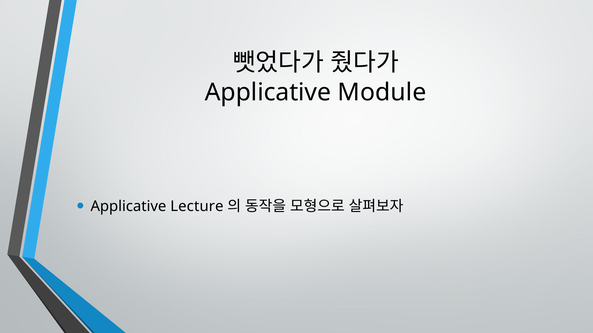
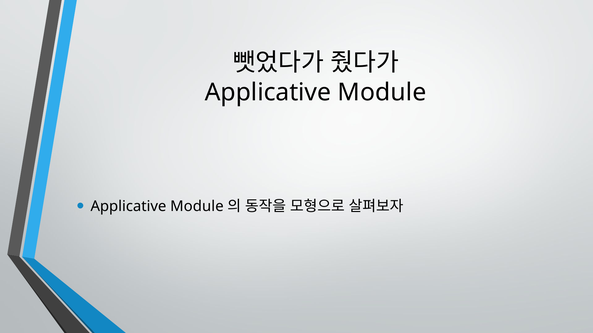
Lecture: Lecture -> Module (197, 207)
